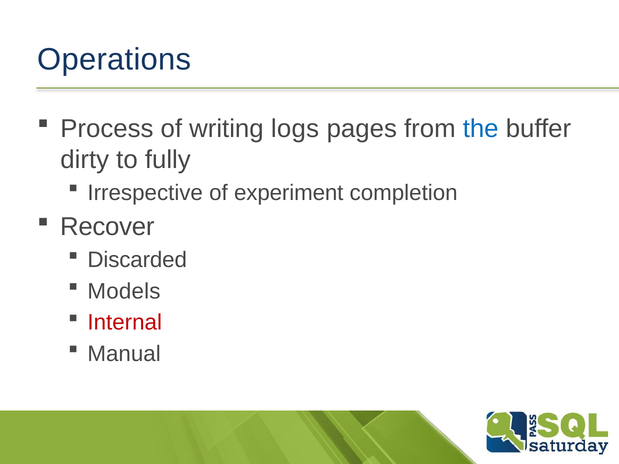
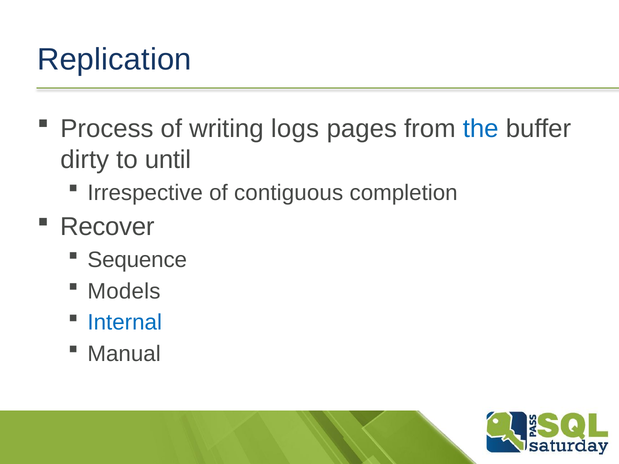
Operations: Operations -> Replication (114, 59)
fully: fully -> until (168, 160)
experiment: experiment -> contiguous (289, 193)
Discarded: Discarded -> Sequence (137, 260)
Internal colour: red -> blue (125, 323)
